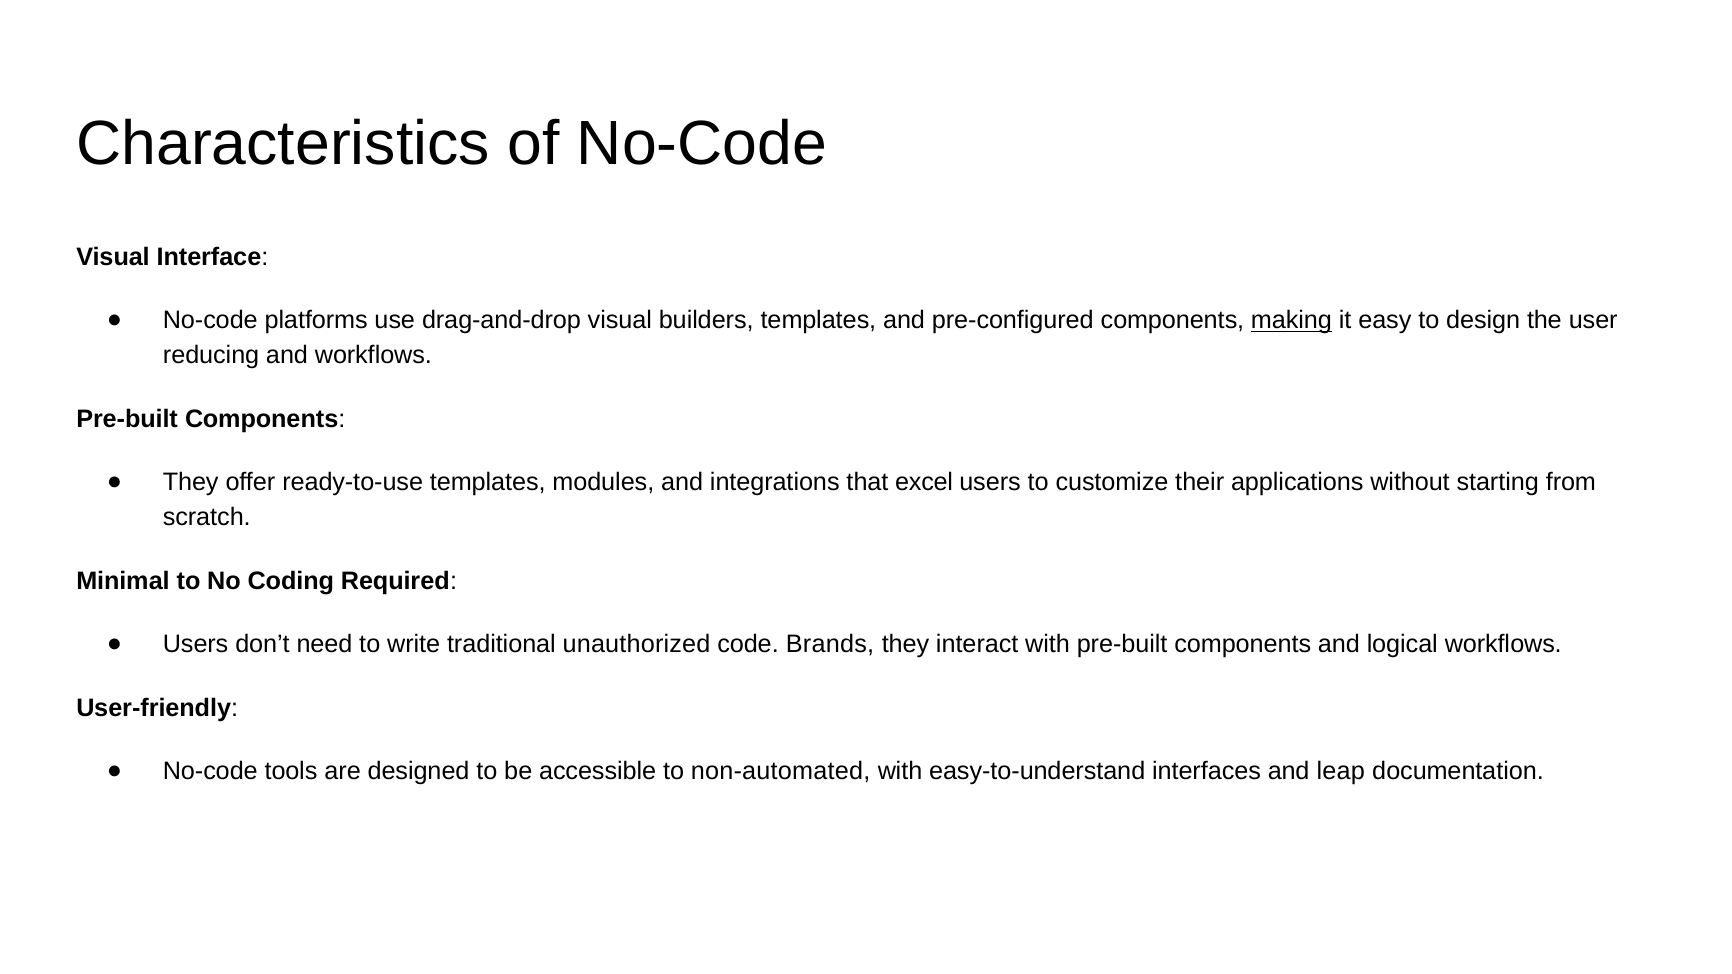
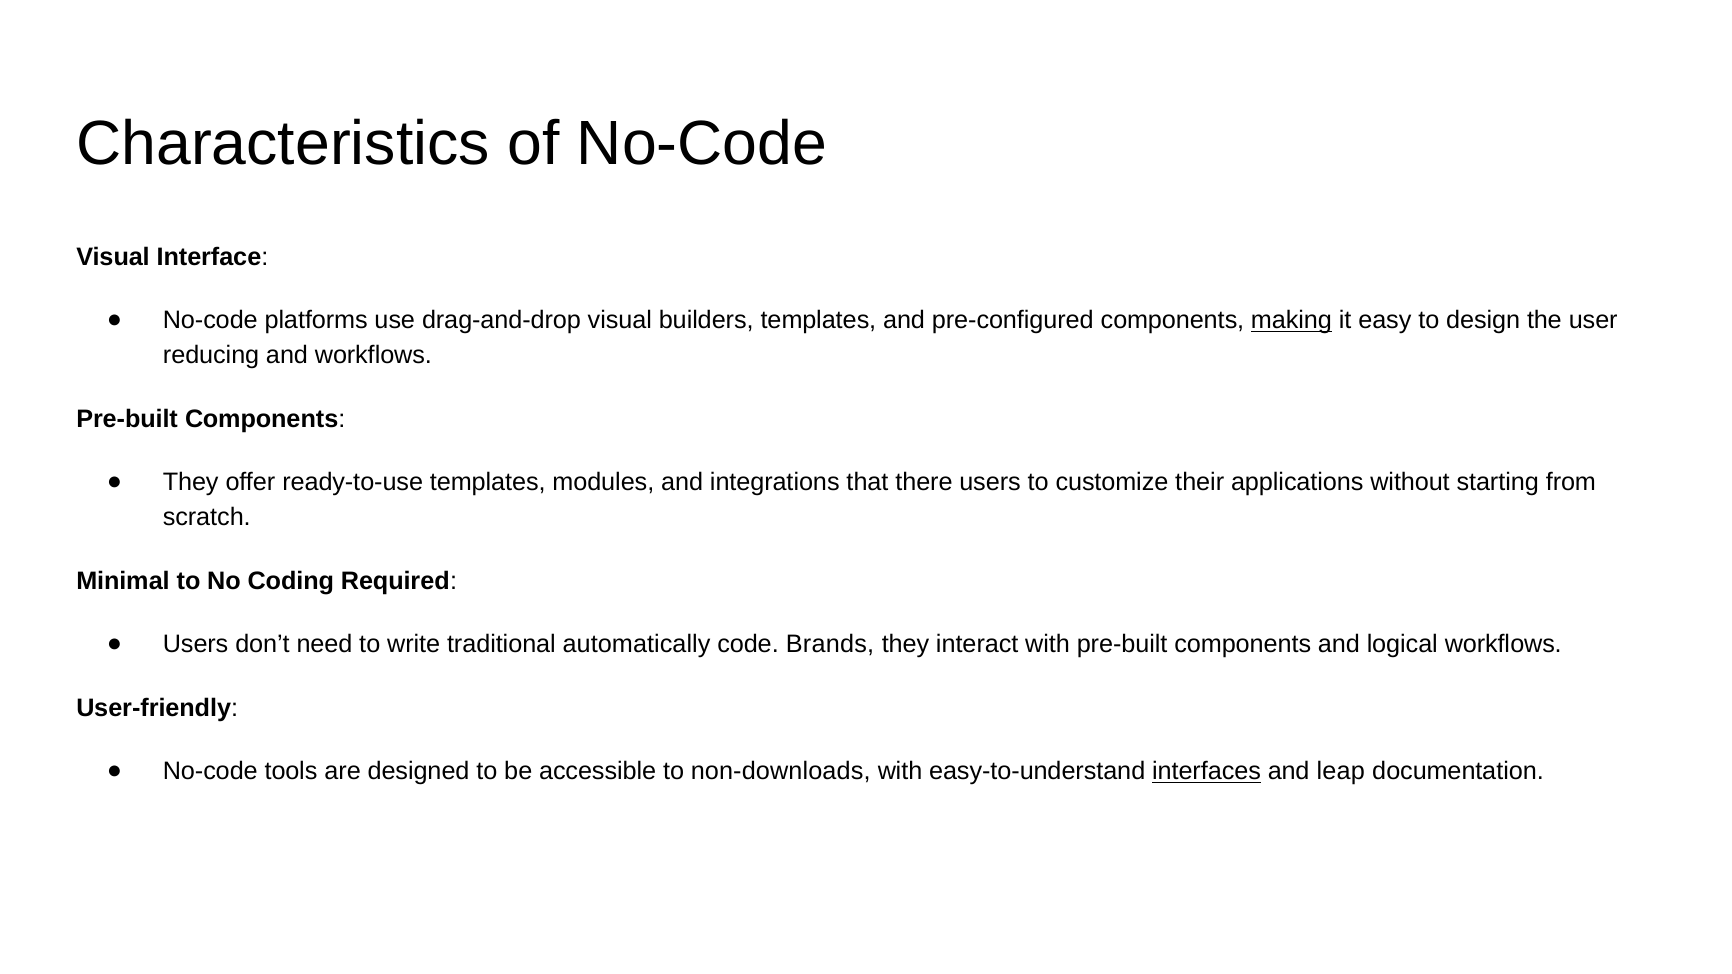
excel: excel -> there (924, 483)
unauthorized: unauthorized -> automatically (637, 645)
non-automated: non-automated -> non-downloads (781, 772)
interfaces underline: none -> present (1206, 772)
